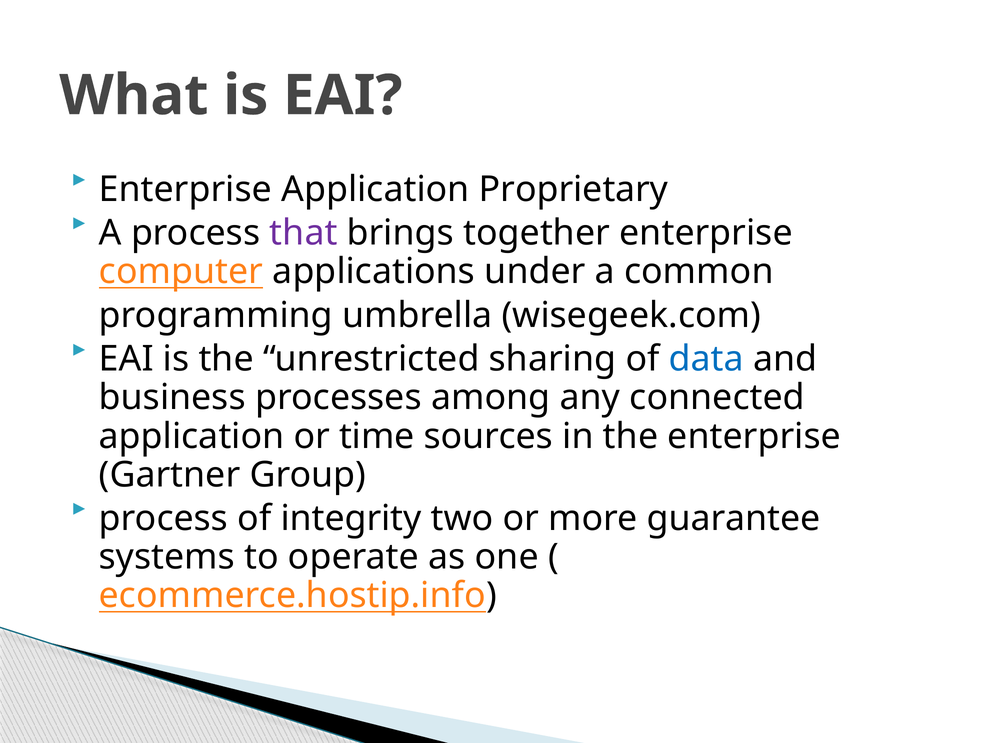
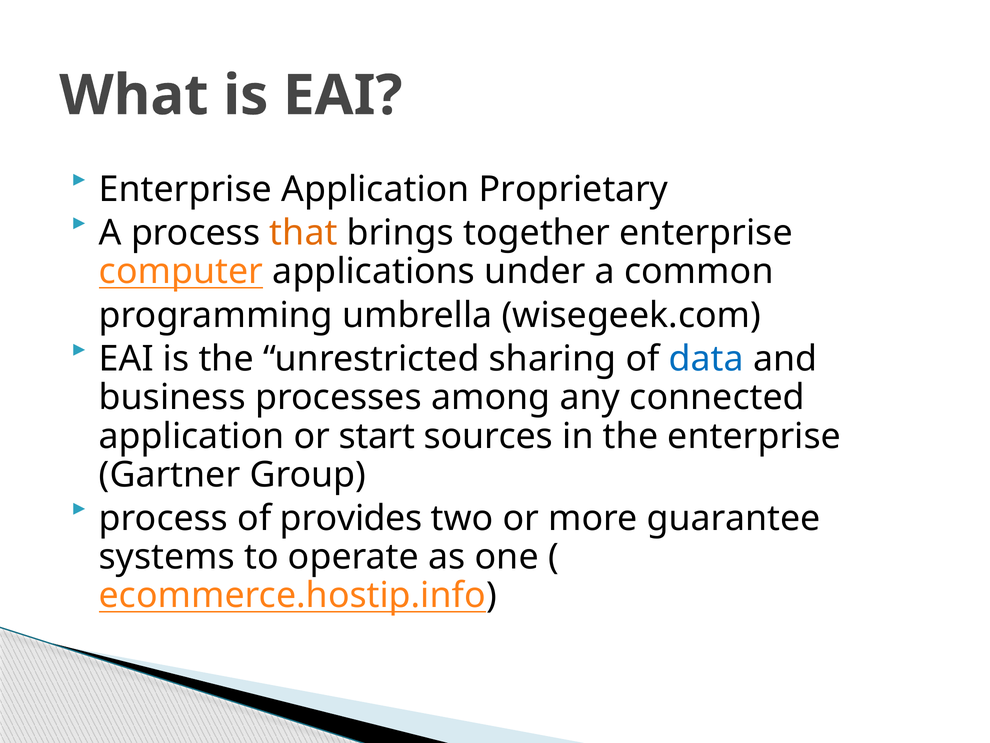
that colour: purple -> orange (304, 233)
time: time -> start (377, 436)
integrity: integrity -> provides (351, 518)
